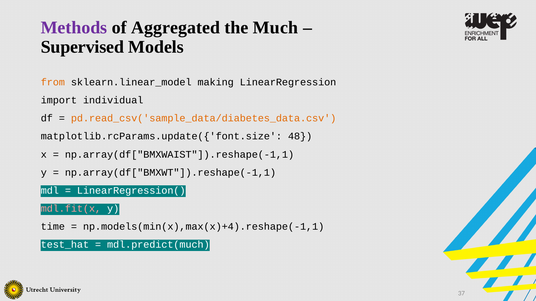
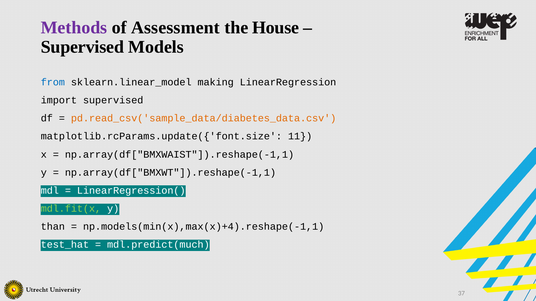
Aggregated: Aggregated -> Assessment (175, 28)
Much: Much -> House (276, 28)
from colour: orange -> blue (53, 82)
import individual: individual -> supervised (113, 100)
48: 48 -> 11 (300, 137)
mdl.fit(x colour: pink -> light green (71, 209)
time: time -> than (53, 227)
